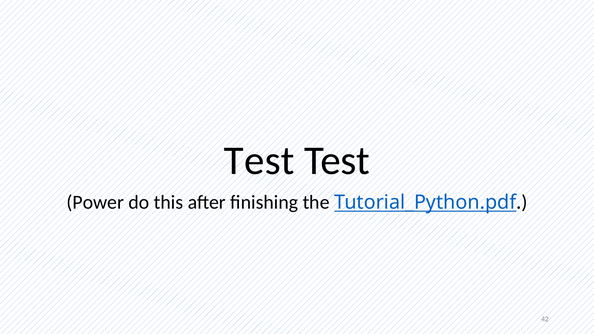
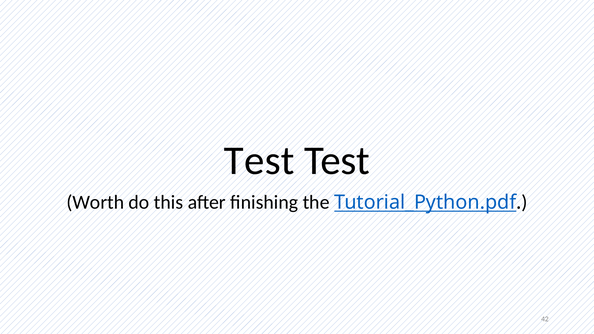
Power: Power -> Worth (95, 202)
